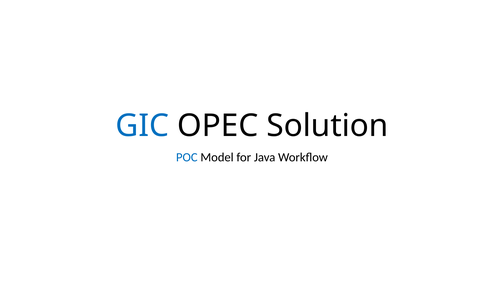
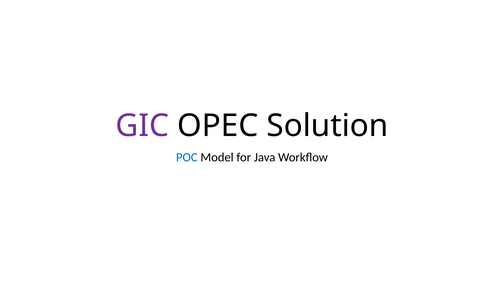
GIC colour: blue -> purple (142, 126)
